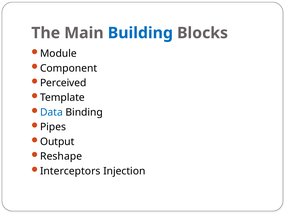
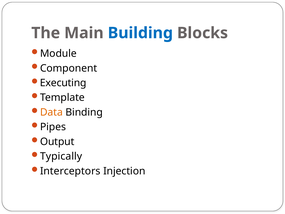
Perceived: Perceived -> Executing (63, 83)
Data colour: blue -> orange (51, 112)
Reshape: Reshape -> Typically (61, 156)
